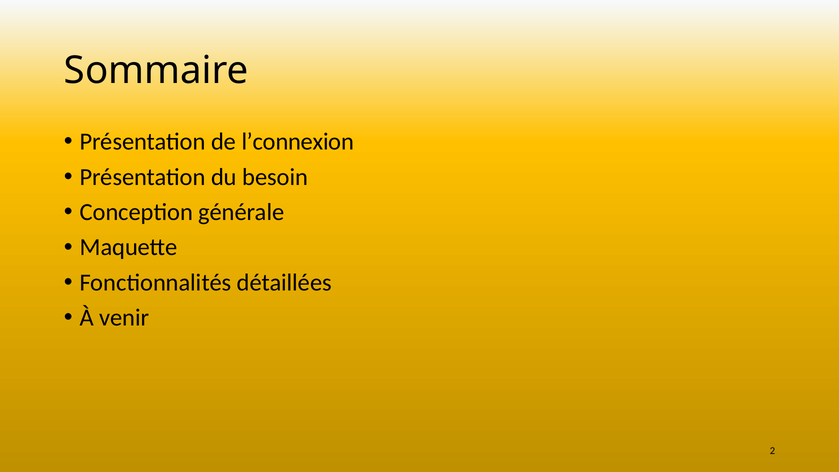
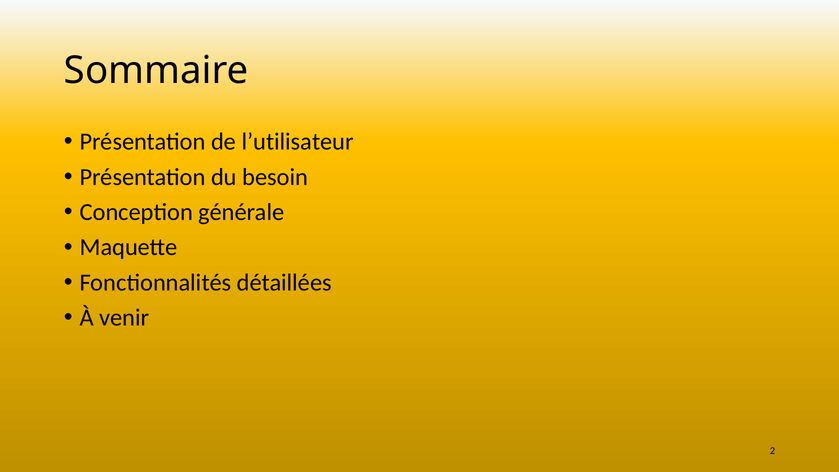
l’connexion: l’connexion -> l’utilisateur (298, 142)
